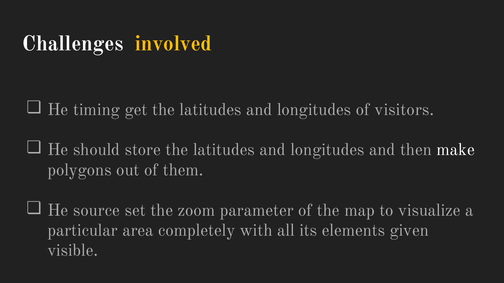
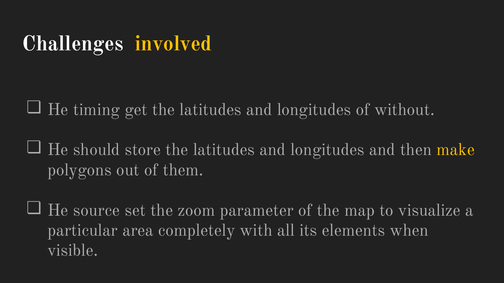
visitors: visitors -> without (405, 110)
make colour: white -> yellow (456, 150)
given: given -> when (409, 231)
